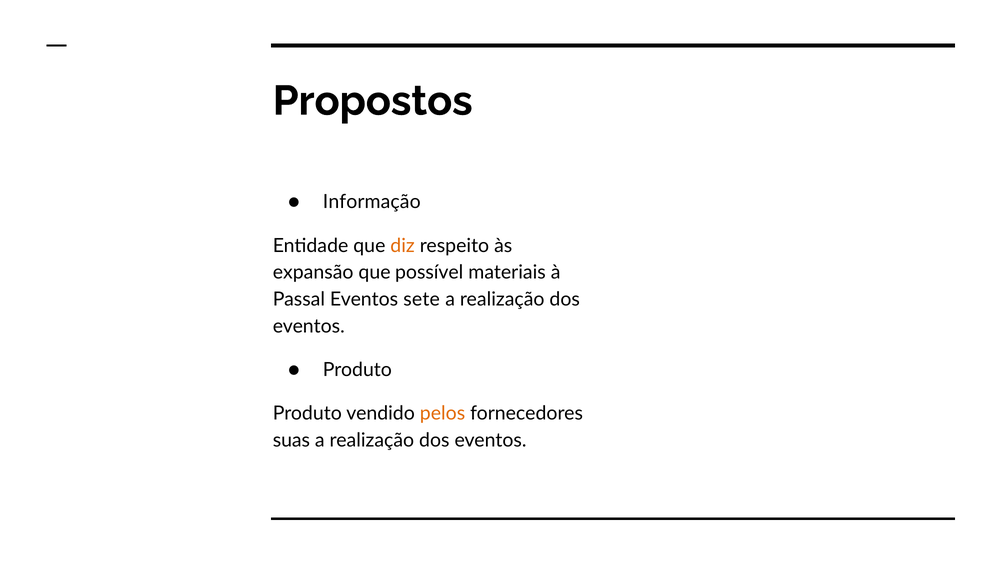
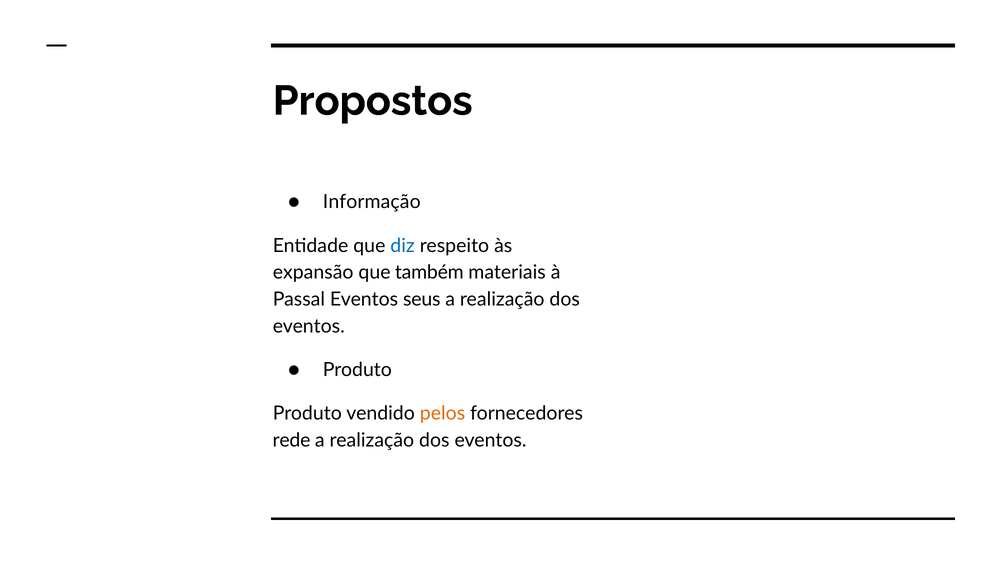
diz colour: orange -> blue (403, 246)
possível: possível -> também (429, 273)
sete: sete -> seus (422, 299)
suas: suas -> rede (291, 440)
